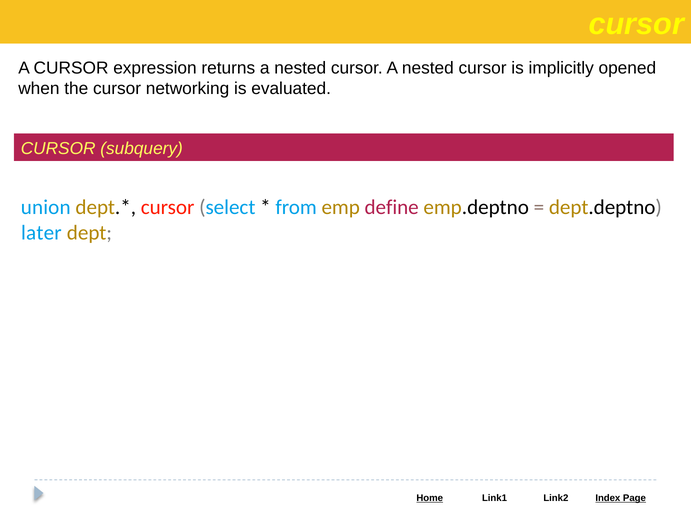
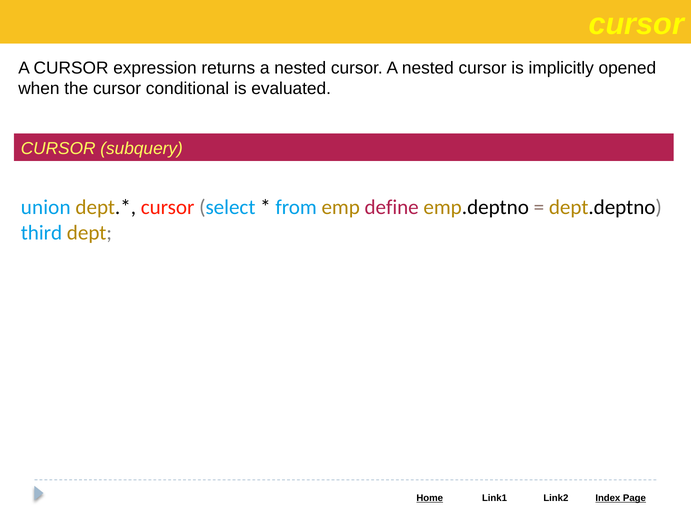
networking: networking -> conditional (187, 89)
later: later -> third (41, 233)
